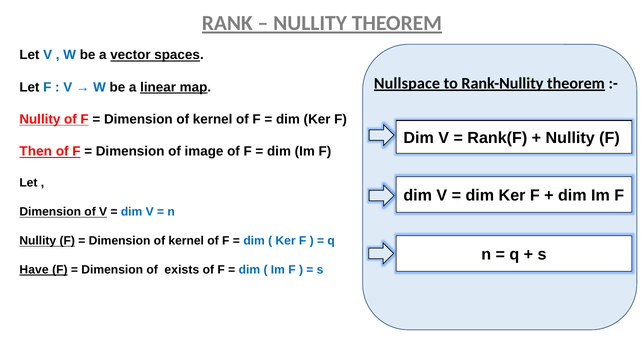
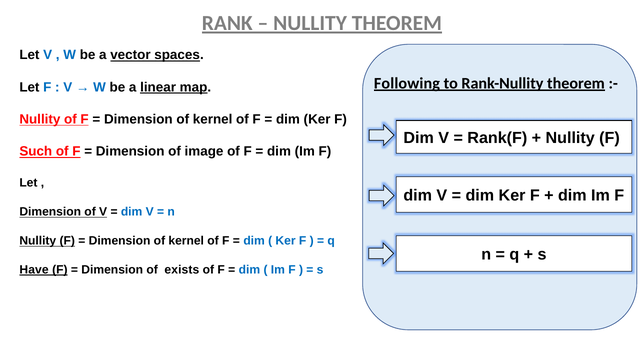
Nullspace: Nullspace -> Following (407, 83)
Then: Then -> Such (36, 152)
